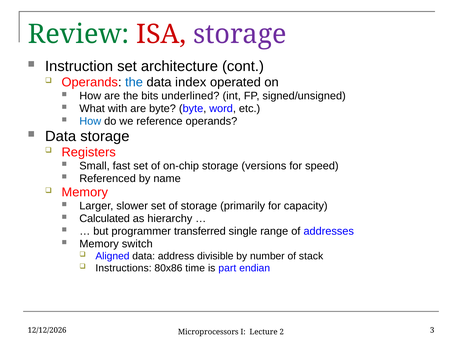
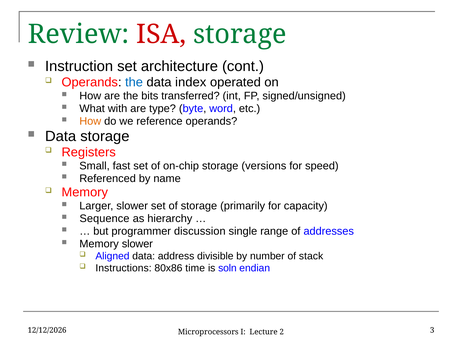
storage colour: purple -> green (240, 34)
underlined: underlined -> transferred (190, 96)
are byte: byte -> type (162, 109)
How colour: blue -> orange (90, 121)
Calculated: Calculated -> Sequence (105, 219)
transferred: transferred -> discussion (200, 232)
Memory switch: switch -> slower (137, 244)
part: part -> soln (227, 268)
